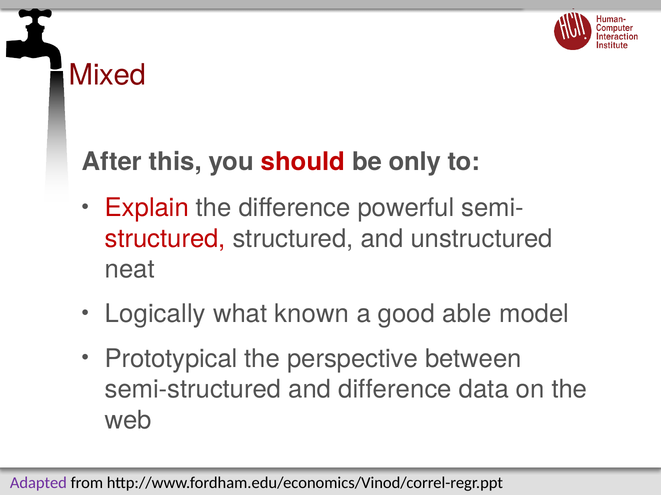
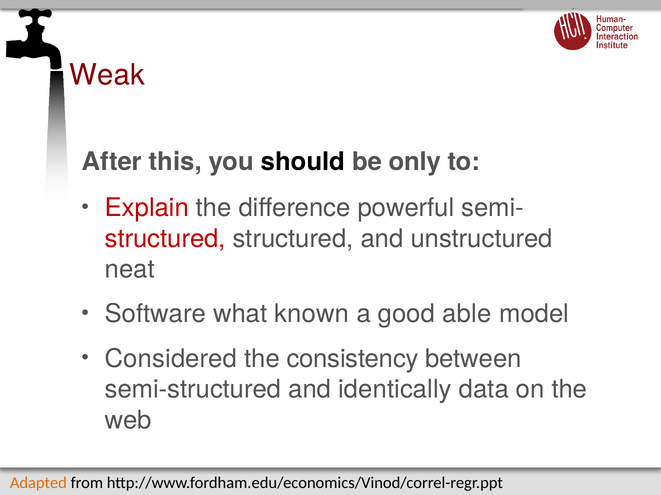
Mixed: Mixed -> Weak (107, 75)
should colour: red -> black (303, 162)
Logically: Logically -> Software (155, 314)
Prototypical: Prototypical -> Considered (171, 359)
perspective: perspective -> consistency (353, 359)
and difference: difference -> identically (395, 390)
Adapted colour: purple -> orange (38, 483)
